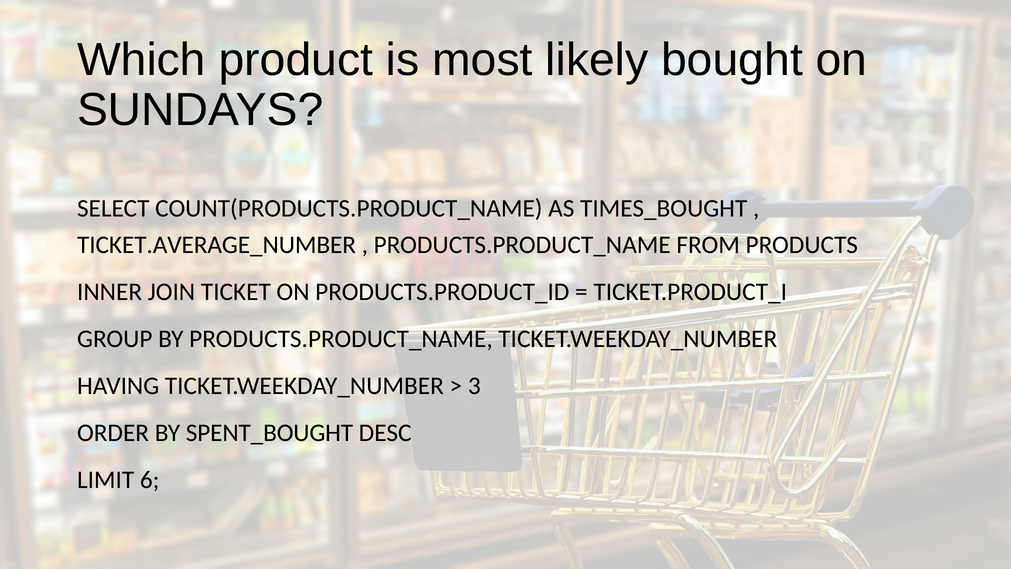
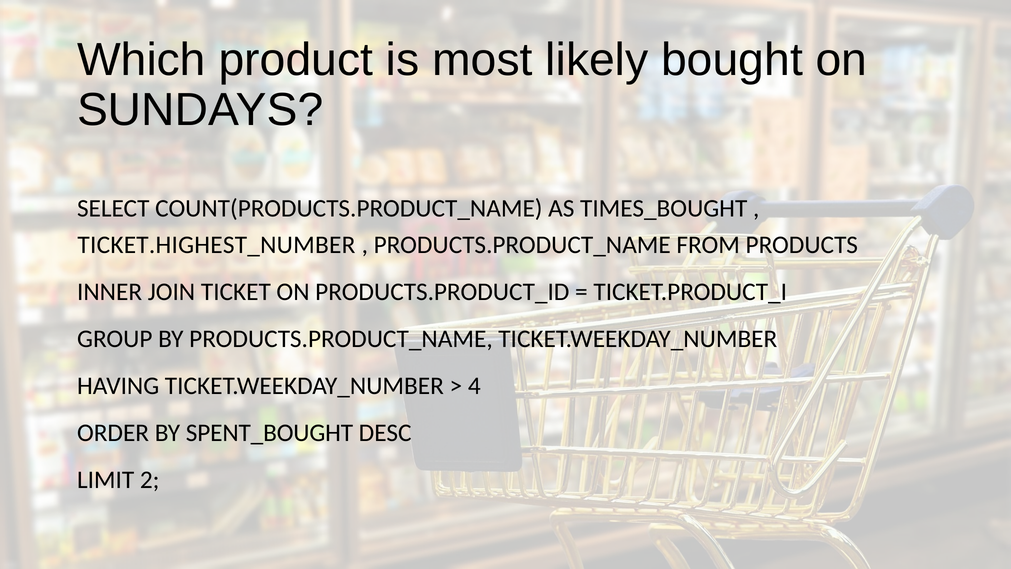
TICKET.AVERAGE_NUMBER: TICKET.AVERAGE_NUMBER -> TICKET.HIGHEST_NUMBER (216, 245)
3: 3 -> 4 (474, 386)
6: 6 -> 2 (150, 480)
